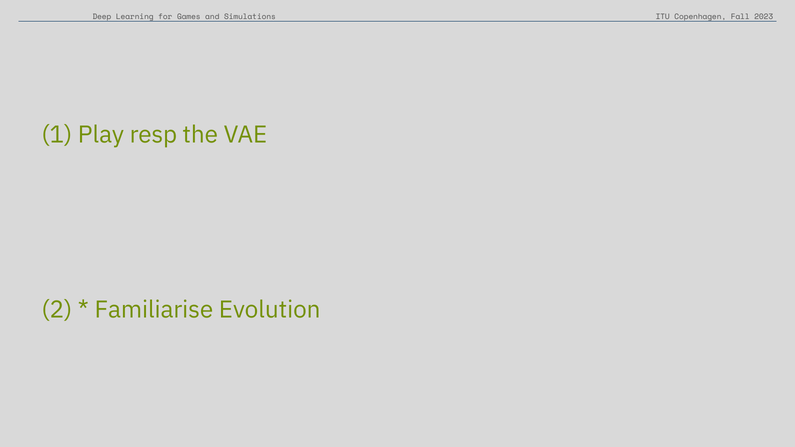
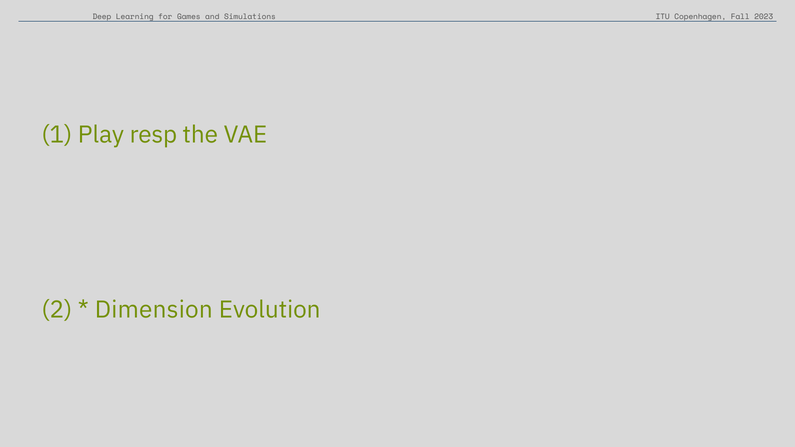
Familiarise: Familiarise -> Dimension (154, 310)
